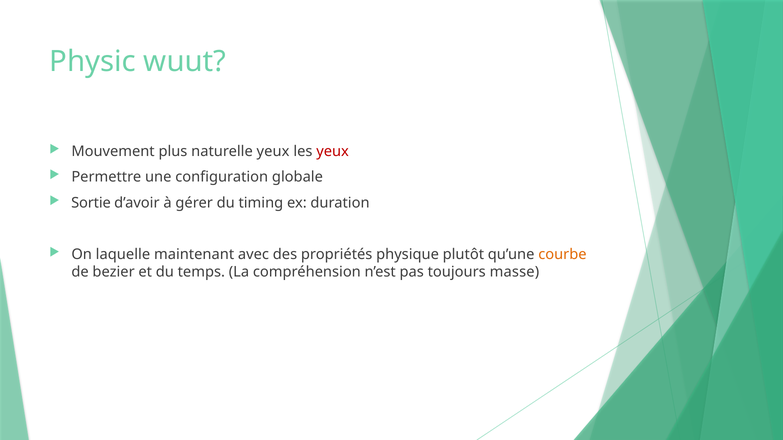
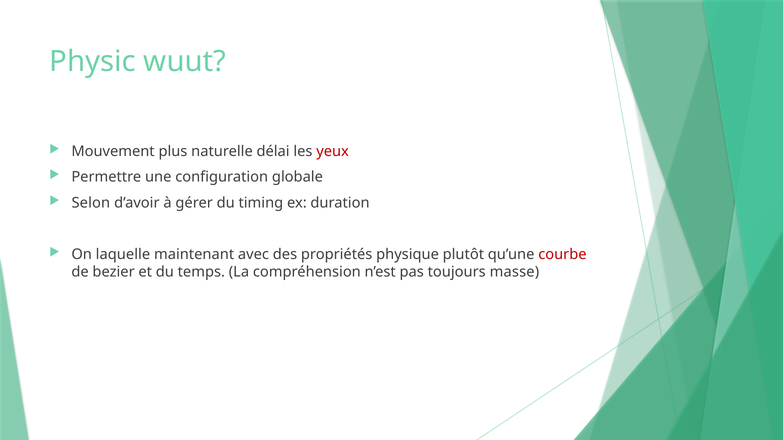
naturelle yeux: yeux -> délai (273, 152)
Sortie: Sortie -> Selon (91, 203)
courbe colour: orange -> red (562, 255)
